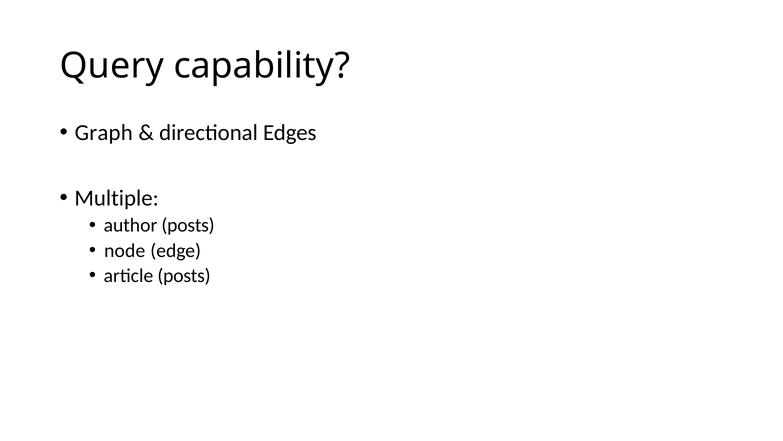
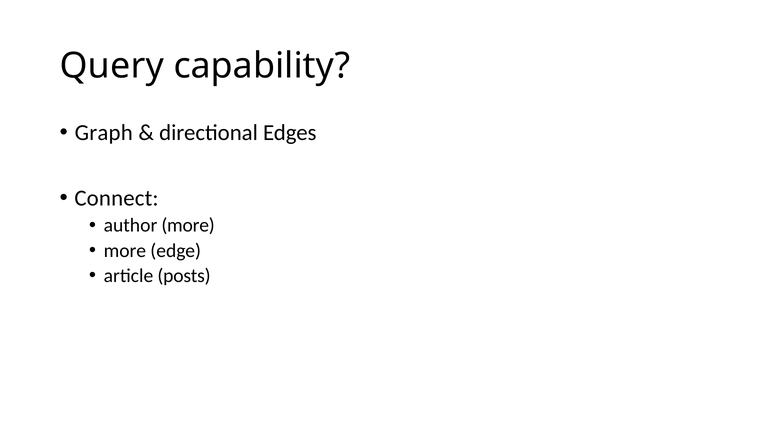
Multiple: Multiple -> Connect (116, 198)
author posts: posts -> more (188, 225)
node: node -> more (125, 250)
